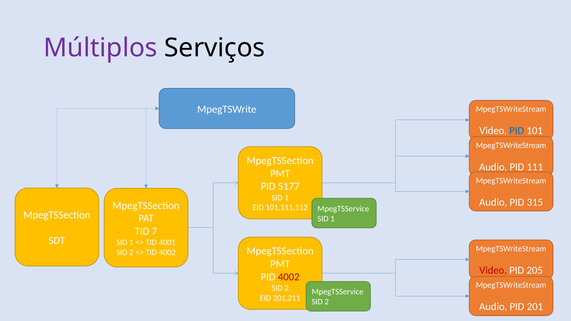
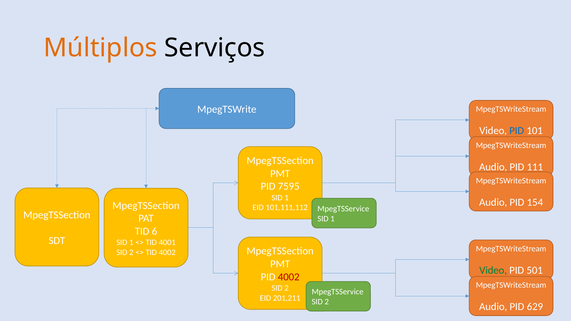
Múltiplos colour: purple -> orange (101, 48)
5177: 5177 -> 7595 (289, 186)
315: 315 -> 154 (535, 202)
7: 7 -> 6 (154, 231)
Video colour: red -> green (493, 270)
205: 205 -> 501 (535, 270)
201: 201 -> 629 (535, 307)
